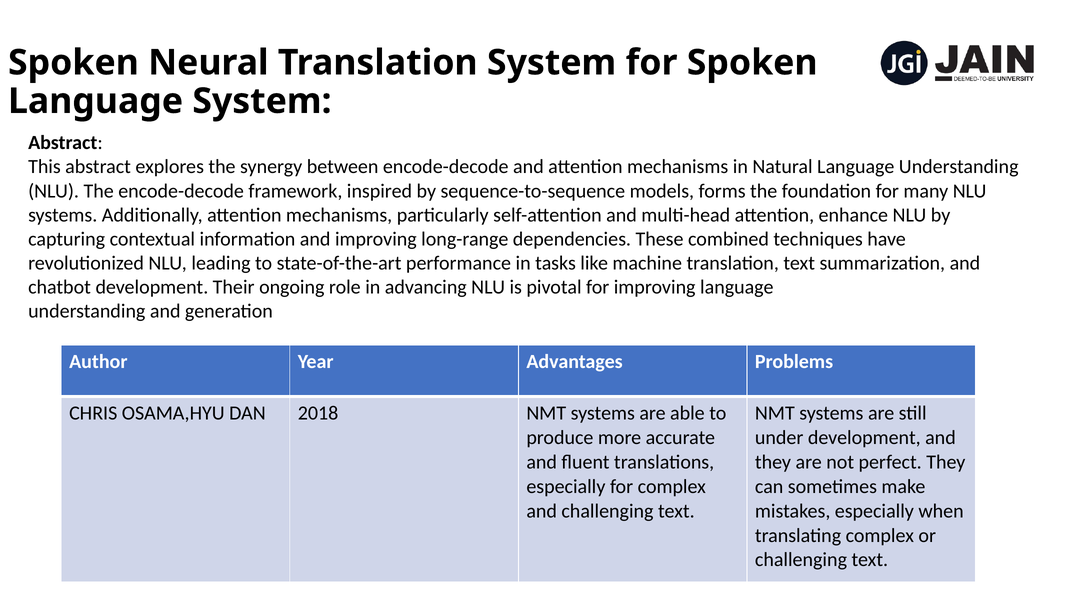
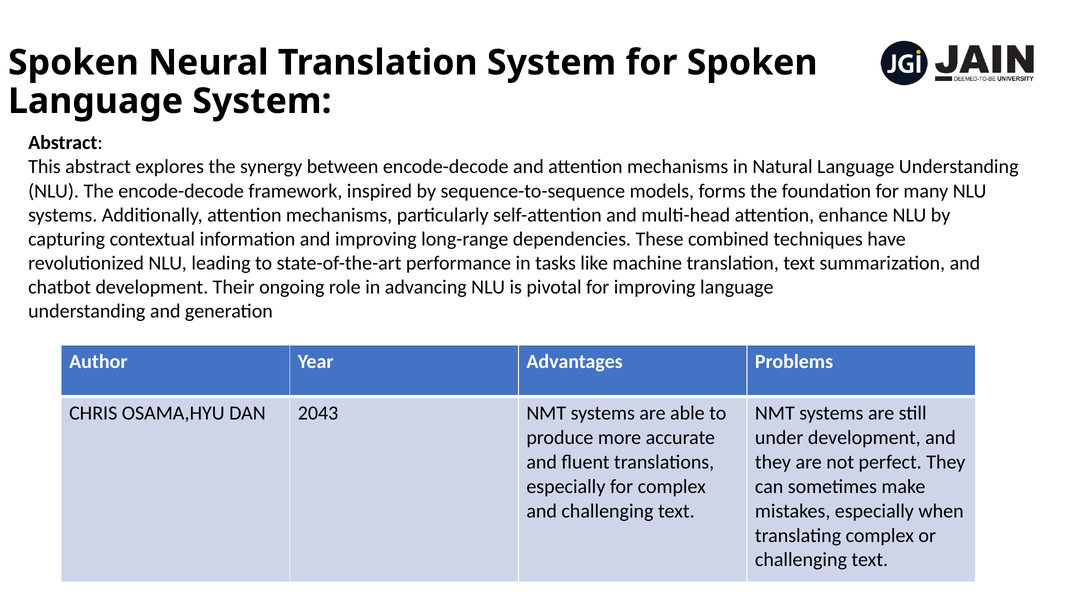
2018: 2018 -> 2043 (318, 413)
